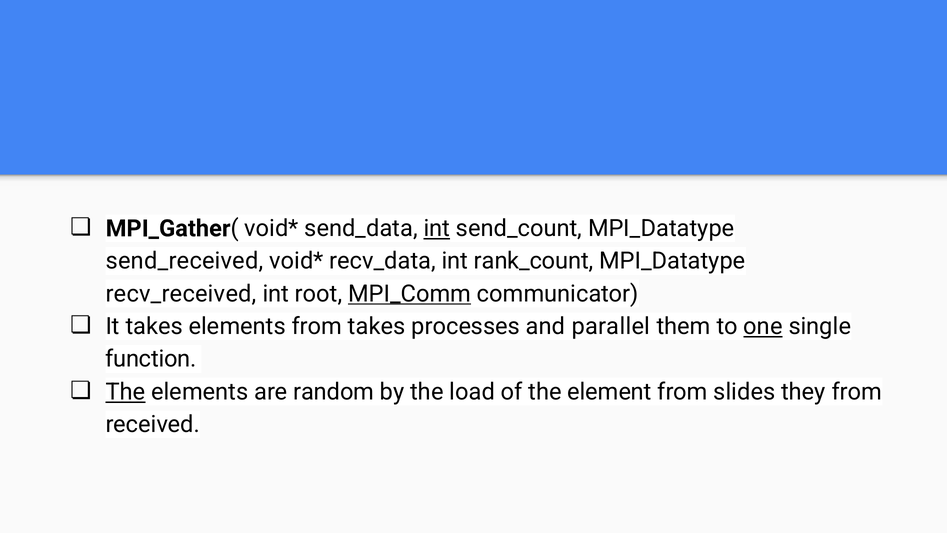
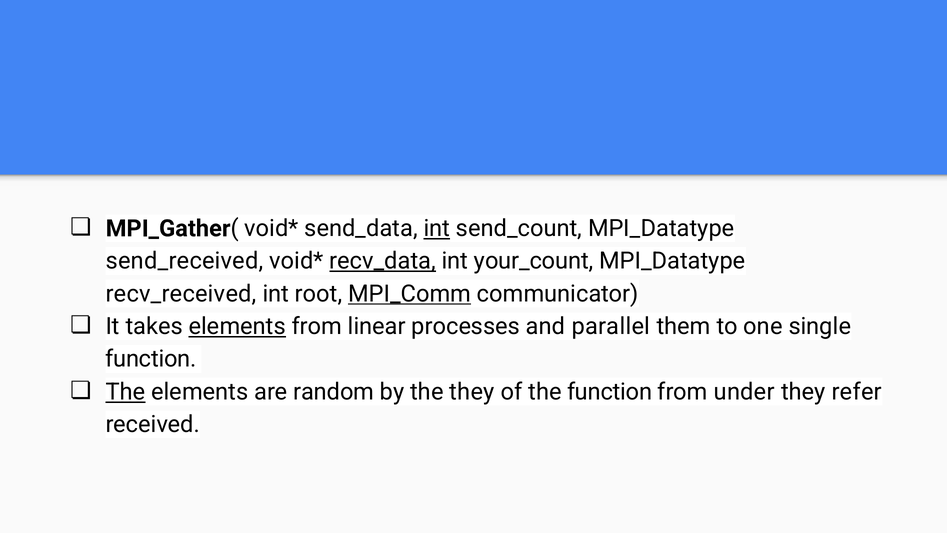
recv_data underline: none -> present (383, 261)
rank_count: rank_count -> your_count (534, 261)
elements underline: none -> present (237, 326)
from takes: takes -> linear (377, 326)
one underline: present -> none (763, 326)
the load: load -> they (472, 392)
the element: element -> function (610, 392)
slides: slides -> under (744, 392)
they from: from -> refer (857, 392)
